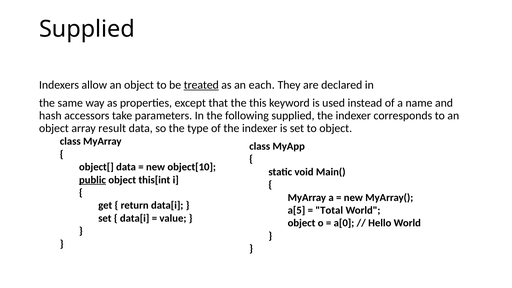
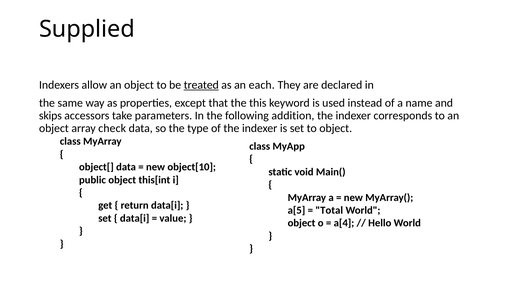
hash: hash -> skips (50, 116)
following supplied: supplied -> addition (293, 116)
result: result -> check (112, 128)
public underline: present -> none (92, 180)
a[0: a[0 -> a[4 (344, 223)
